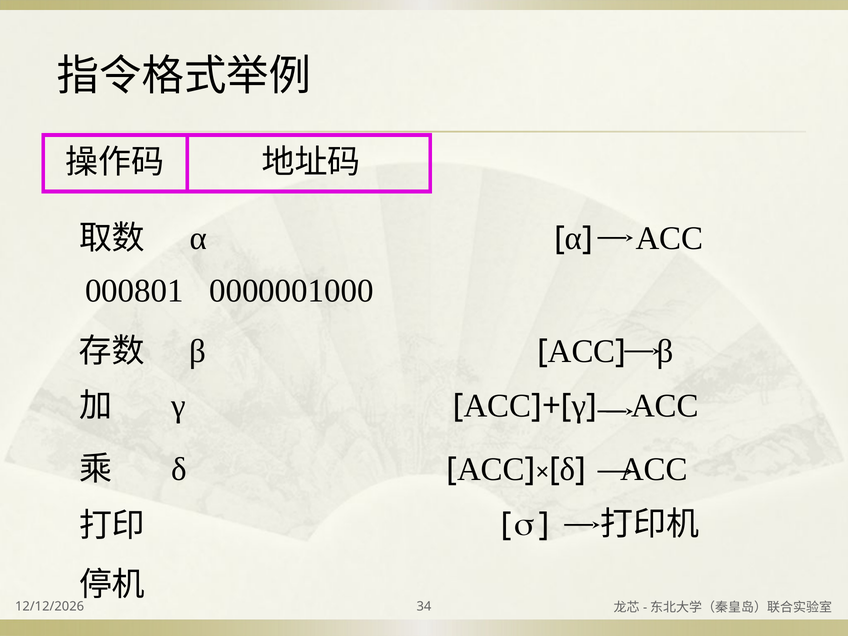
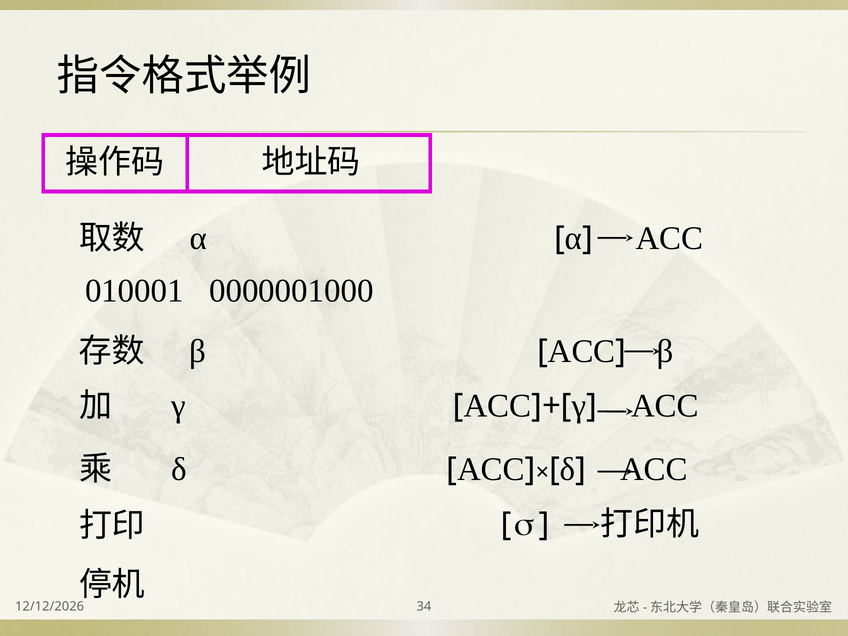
000801: 000801 -> 010001 (134, 291)
